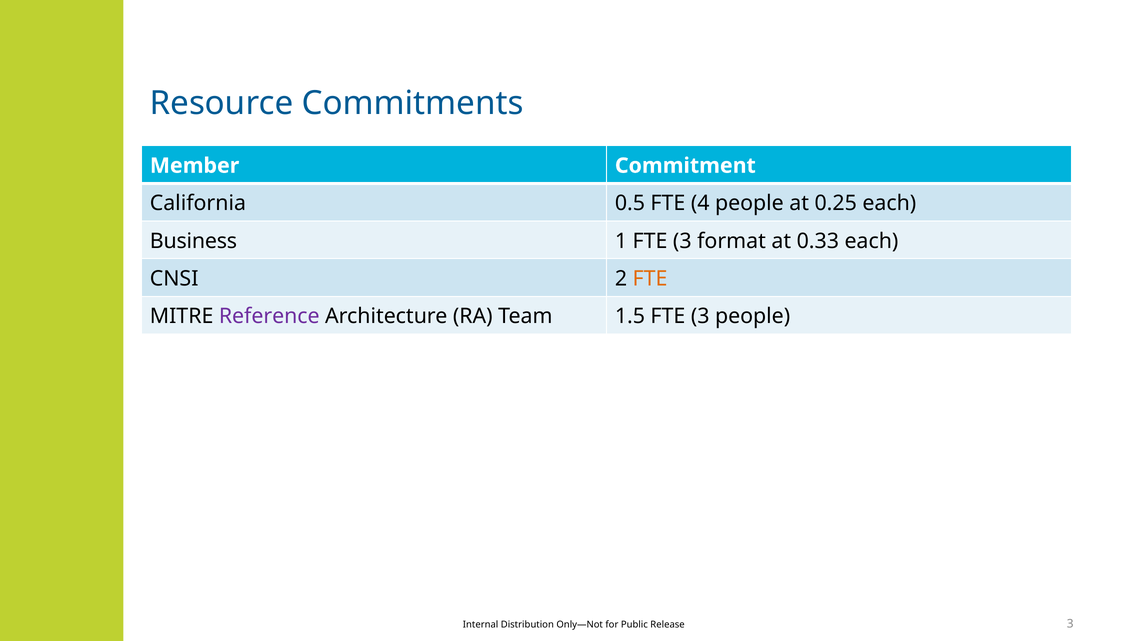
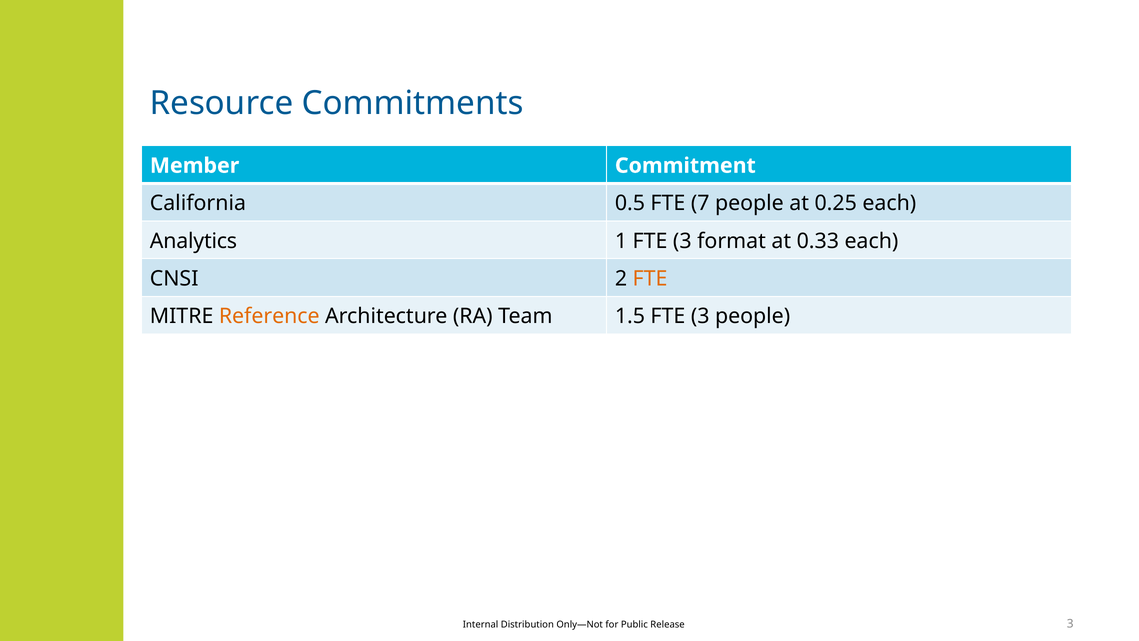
4: 4 -> 7 (700, 203)
Business: Business -> Analytics (193, 241)
Reference colour: purple -> orange (269, 316)
